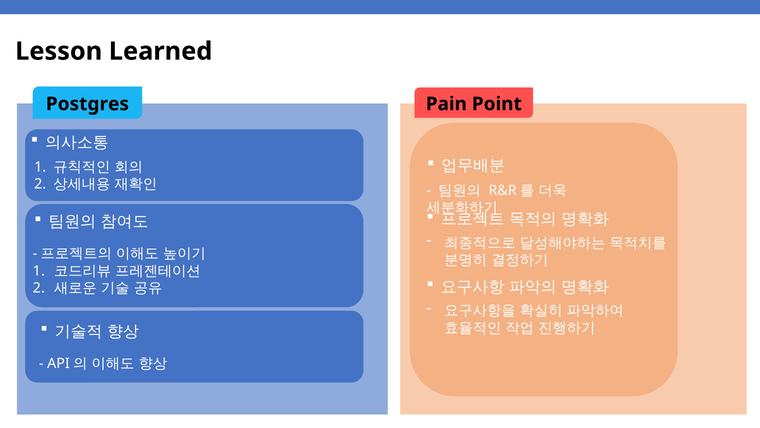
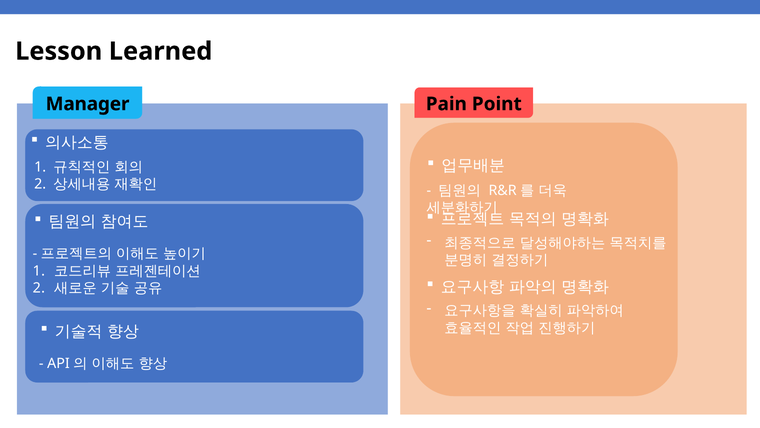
Postgres: Postgres -> Manager (88, 104)
